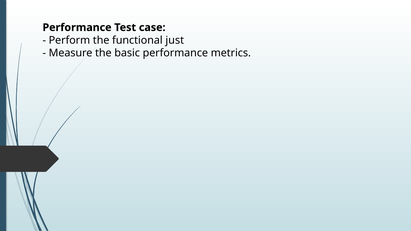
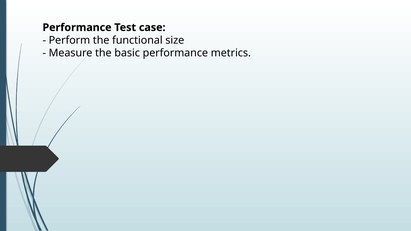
just: just -> size (175, 40)
